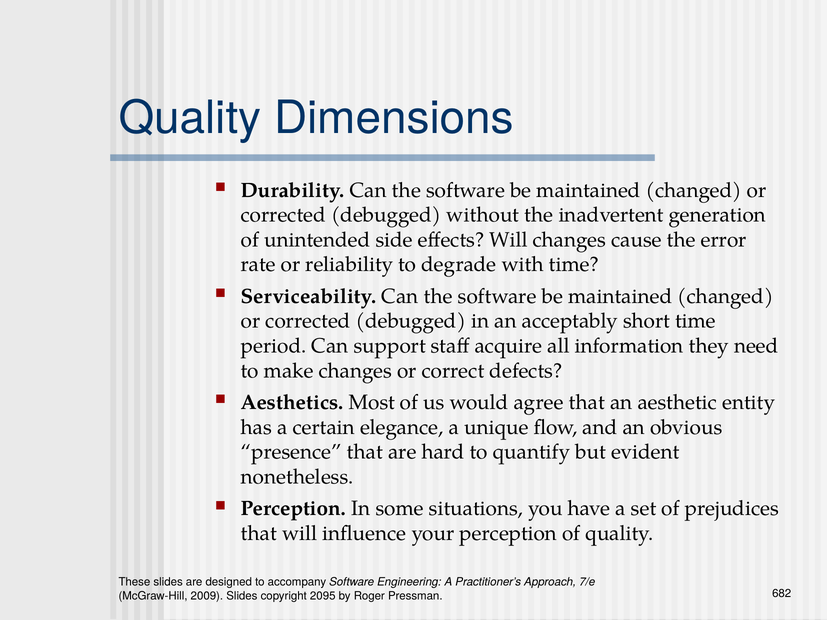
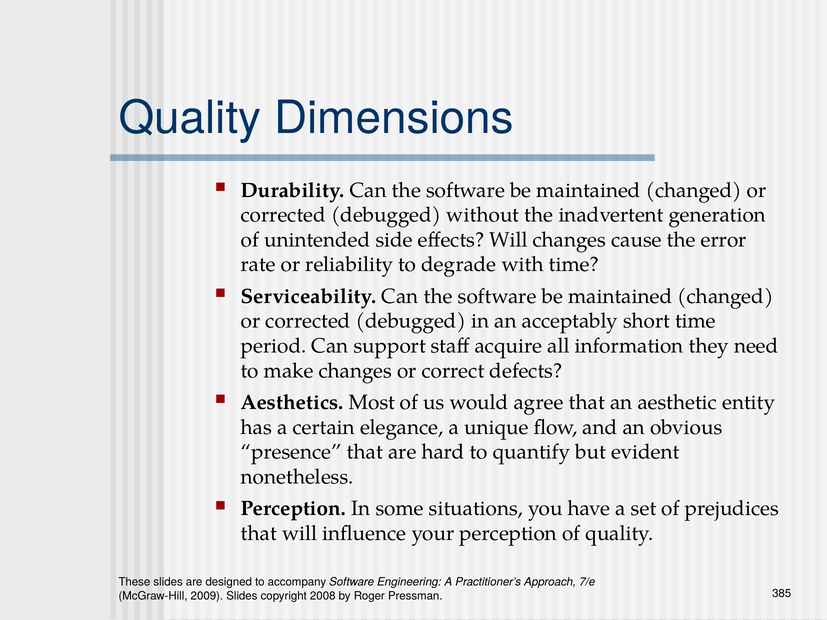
2095: 2095 -> 2008 (323, 596)
682: 682 -> 385 (782, 594)
